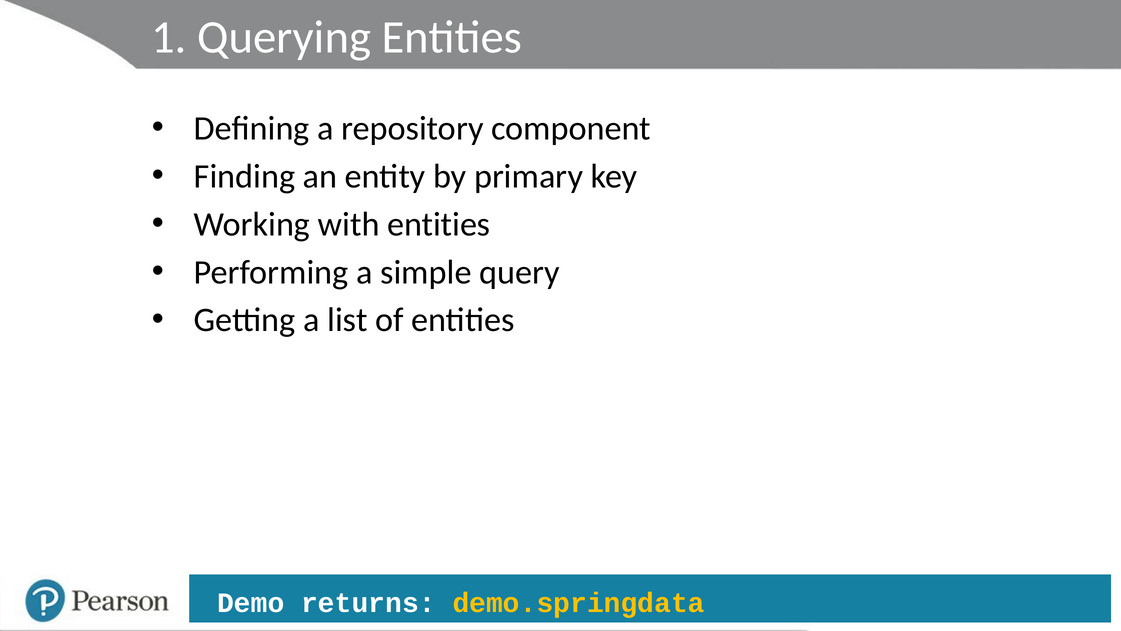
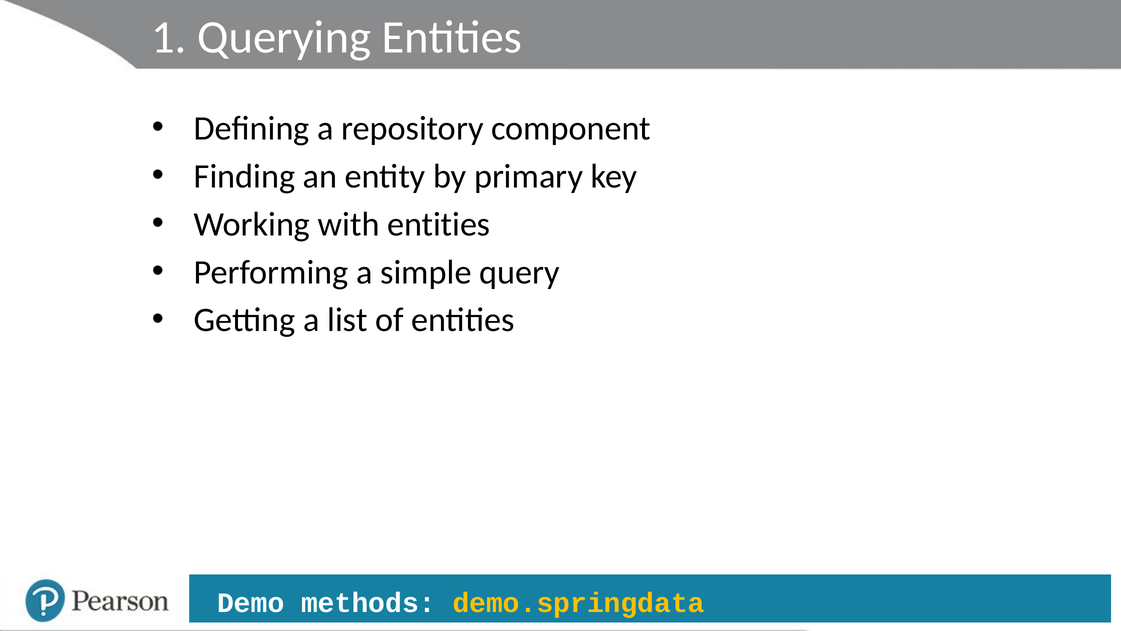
returns: returns -> methods (368, 603)
